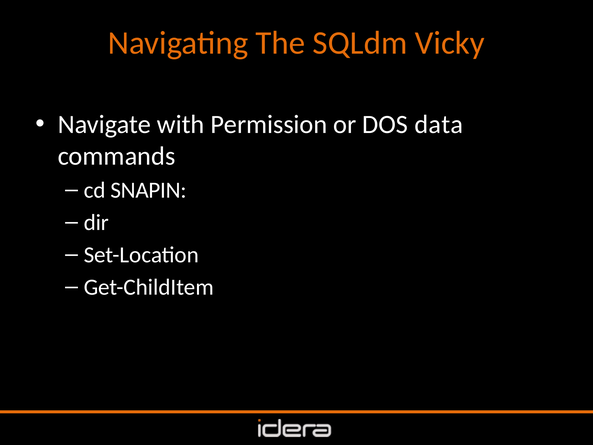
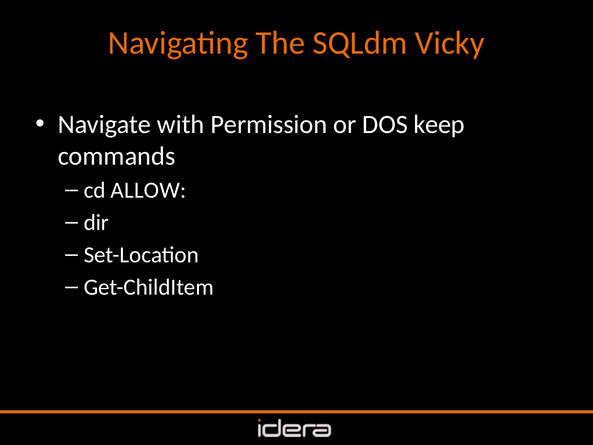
data: data -> keep (439, 124)
SNAPIN: SNAPIN -> ALLOW (148, 190)
